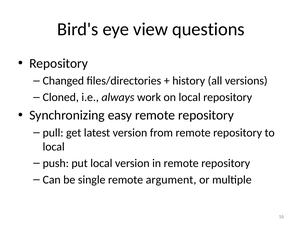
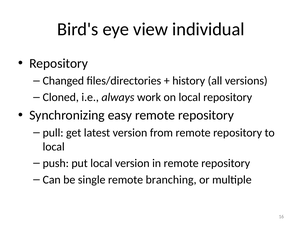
questions: questions -> individual (208, 29)
argument: argument -> branching (171, 179)
